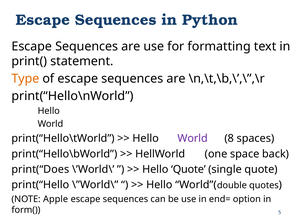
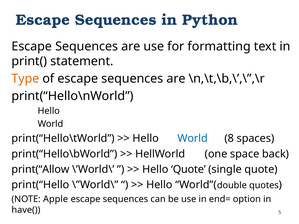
World colour: purple -> blue (193, 139)
print(“Does: print(“Does -> print(“Allow (40, 169)
form(: form( -> have( (26, 210)
